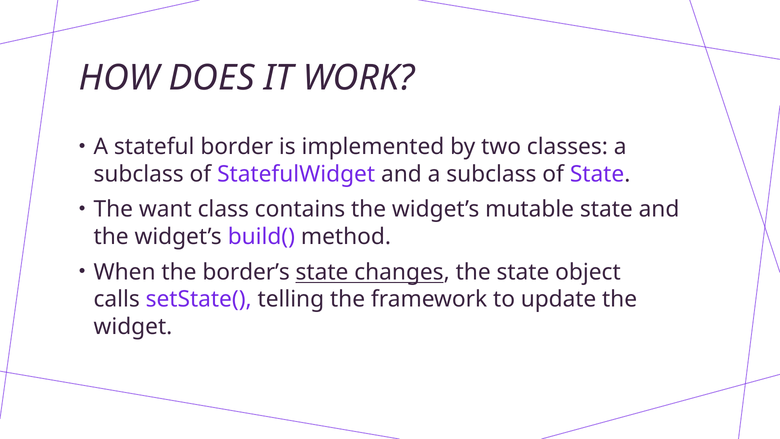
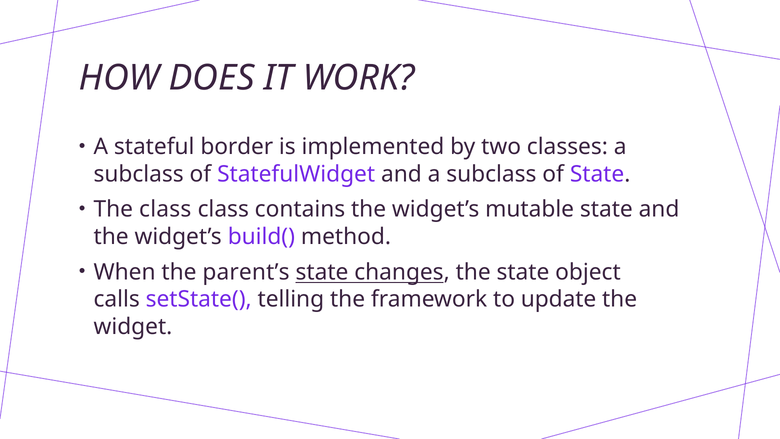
The want: want -> class (165, 209)
border’s: border’s -> parent’s (246, 272)
